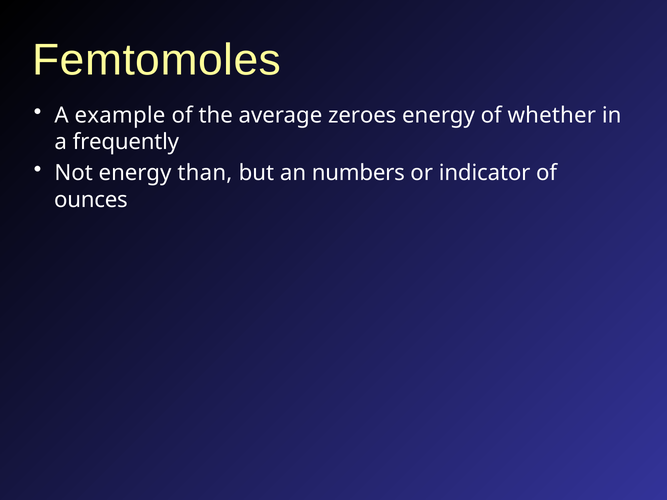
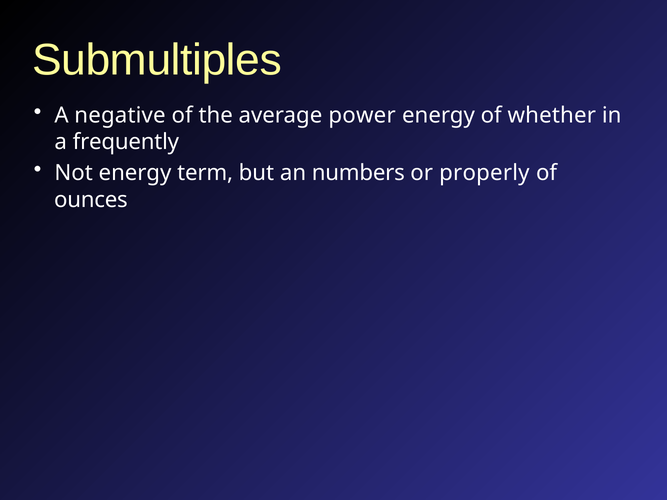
Femtomoles: Femtomoles -> Submultiples (157, 60)
example: example -> negative (120, 115)
zeroes: zeroes -> power (362, 115)
than: than -> term (205, 173)
indicator: indicator -> properly (484, 173)
